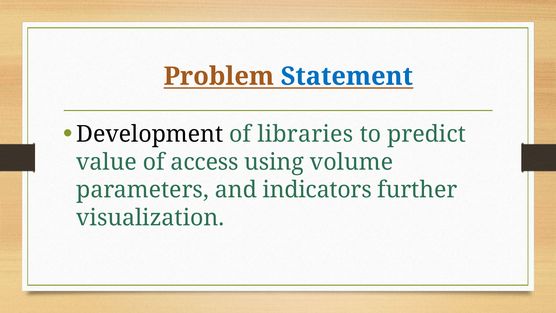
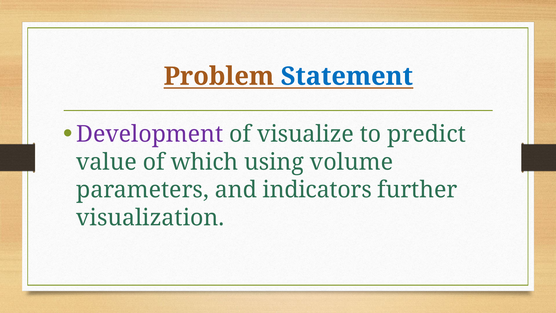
Development colour: black -> purple (150, 134)
libraries: libraries -> visualize (306, 134)
access: access -> which (205, 162)
